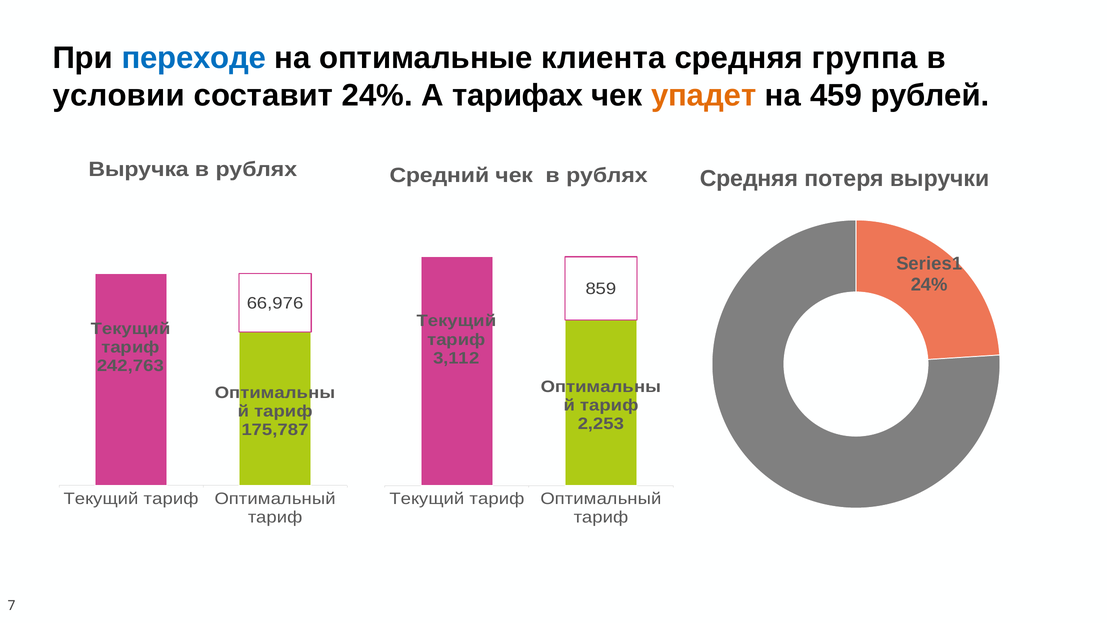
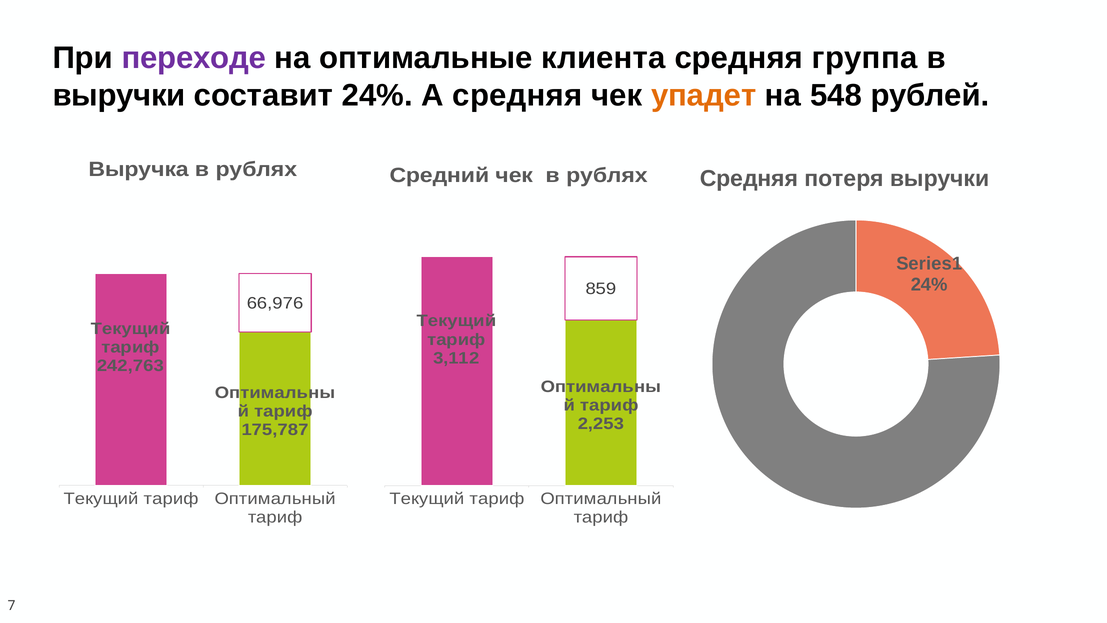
переходе colour: blue -> purple (194, 58)
условии: условии -> выручки (119, 95)
А тарифах: тарифах -> средняя (517, 95)
459: 459 -> 548 (836, 95)
